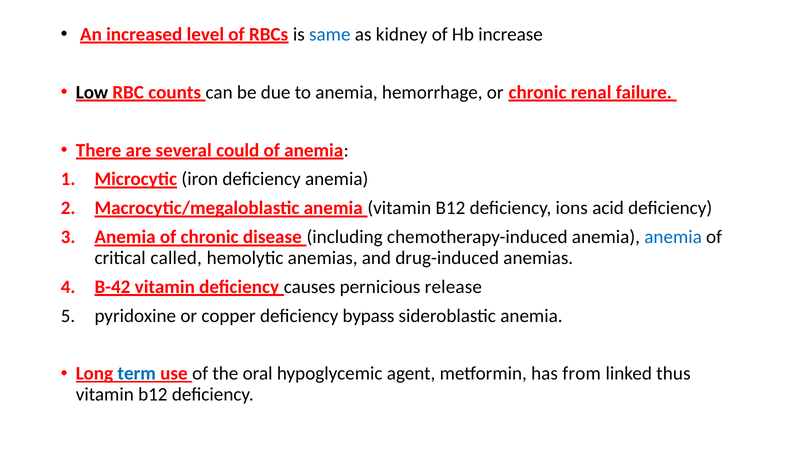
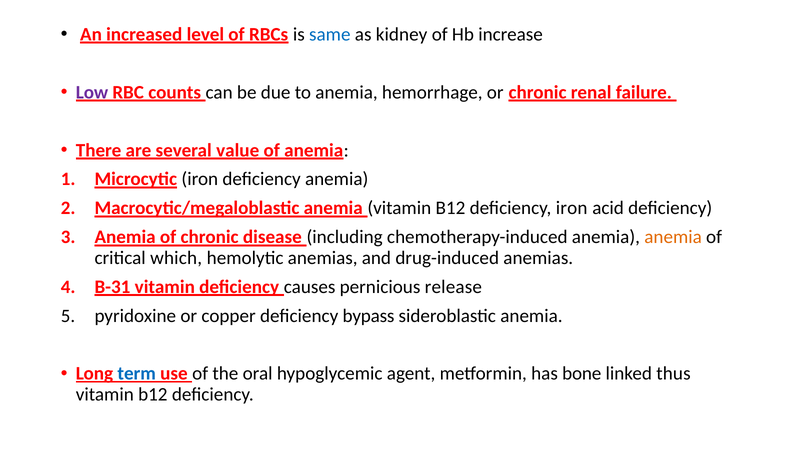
Low colour: black -> purple (92, 92)
could: could -> value (238, 150)
deficiency ions: ions -> iron (572, 208)
anemia colour: blue -> orange (673, 237)
called: called -> which (176, 258)
B-42: B-42 -> B-31 (112, 287)
from: from -> bone (582, 374)
